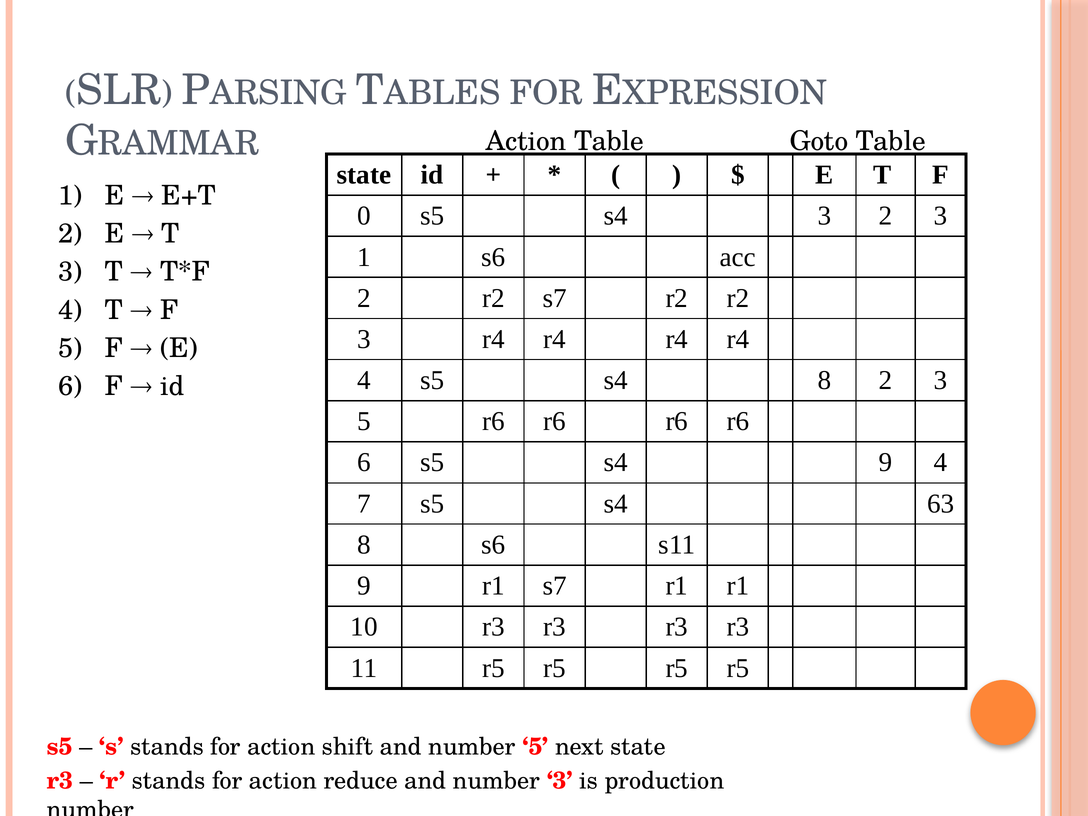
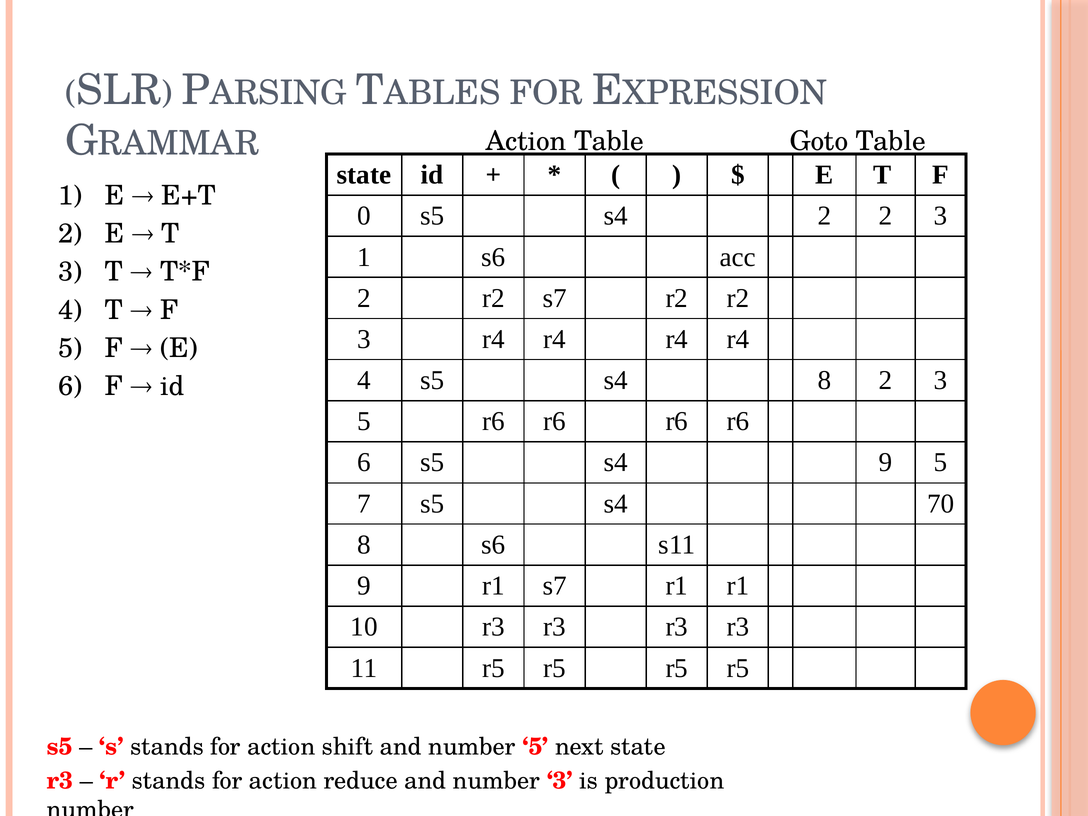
s4 3: 3 -> 2 (824, 216)
9 4: 4 -> 5 (941, 463)
63: 63 -> 70 (941, 504)
